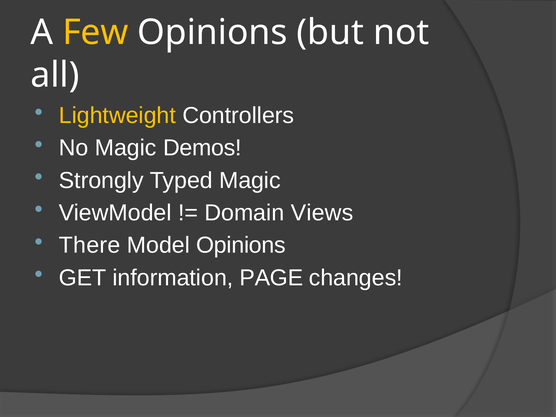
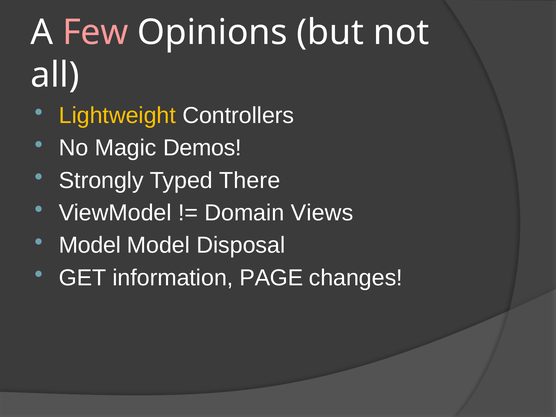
Few colour: yellow -> pink (95, 33)
Typed Magic: Magic -> There (250, 180)
There: There -> Model (90, 245)
Model Opinions: Opinions -> Disposal (241, 245)
